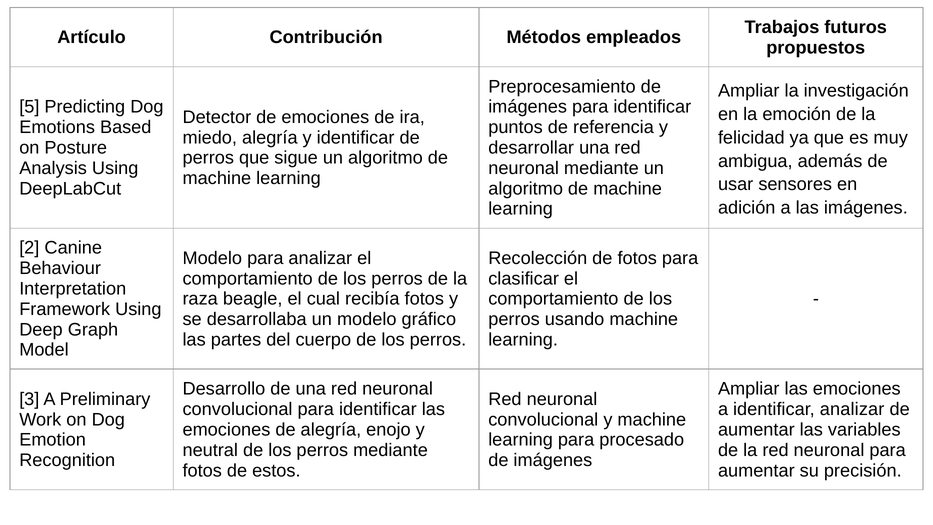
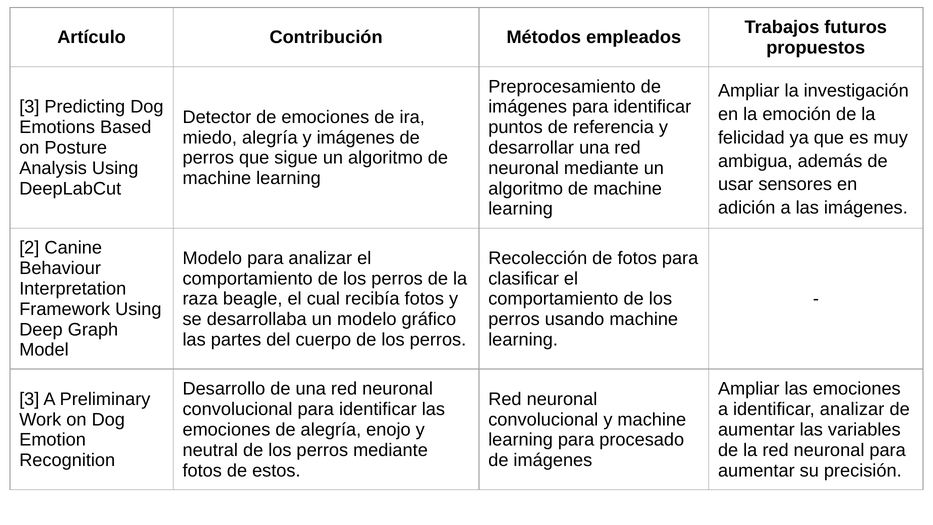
5: 5 -> 3 (29, 107)
y identificar: identificar -> imágenes (356, 138)
